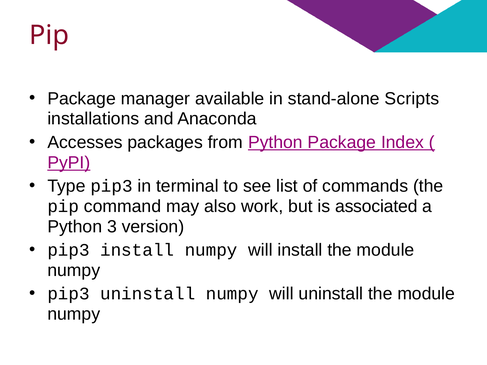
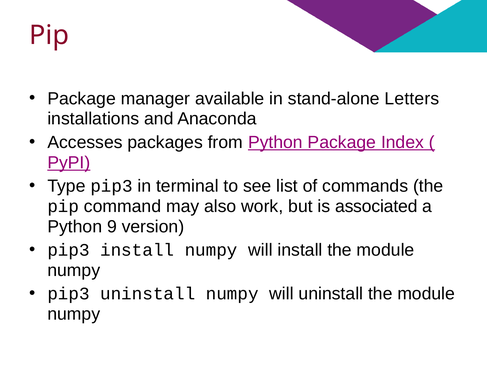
Scripts: Scripts -> Letters (412, 99)
3: 3 -> 9 (112, 227)
